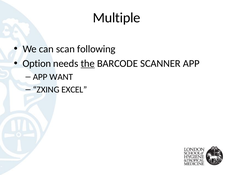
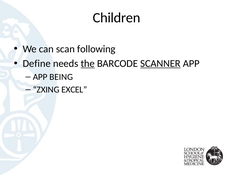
Multiple: Multiple -> Children (117, 18)
Option: Option -> Define (37, 63)
SCANNER underline: none -> present (160, 63)
WANT: WANT -> BEING (61, 77)
